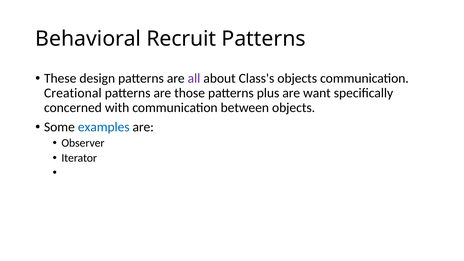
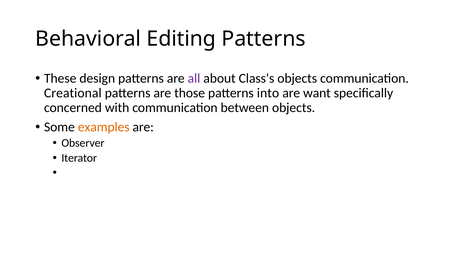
Recruit: Recruit -> Editing (181, 39)
plus: plus -> into (268, 93)
examples colour: blue -> orange (104, 127)
